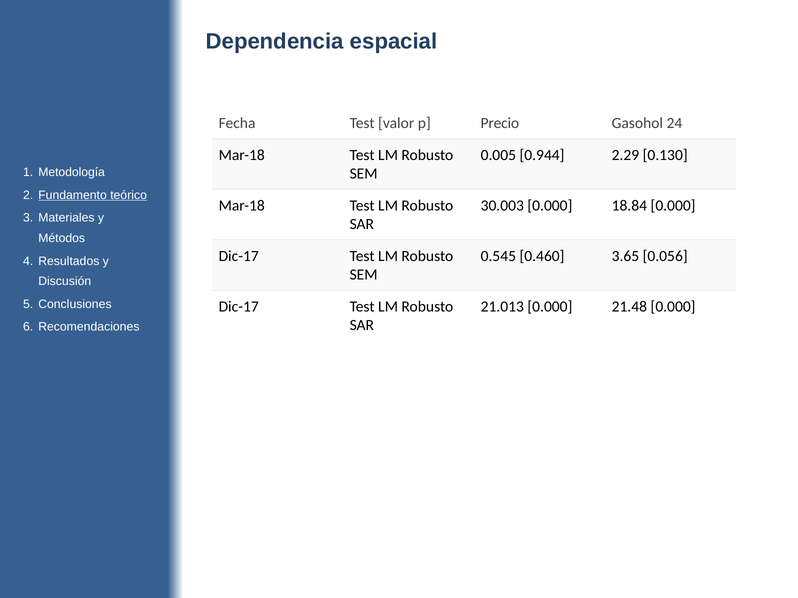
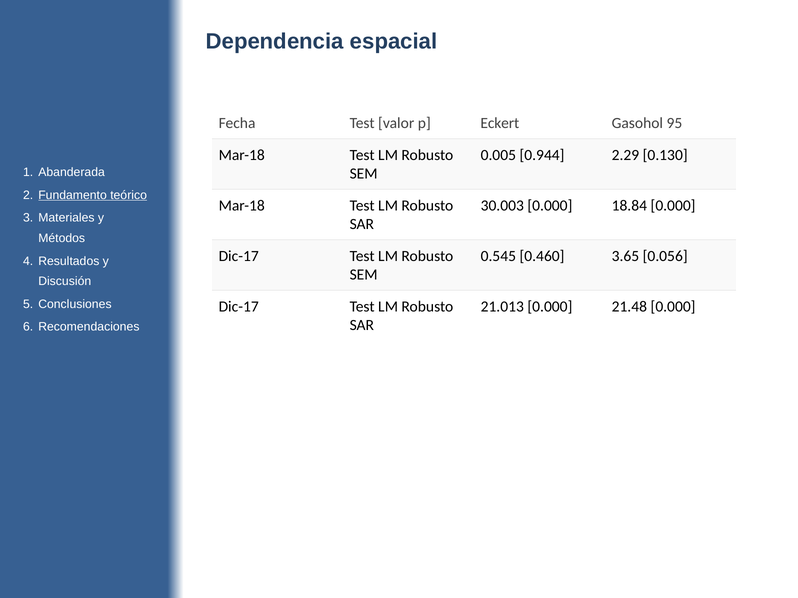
Precio: Precio -> Eckert (500, 123)
24: 24 -> 95 (674, 123)
Metodología: Metodología -> Abanderada (72, 172)
